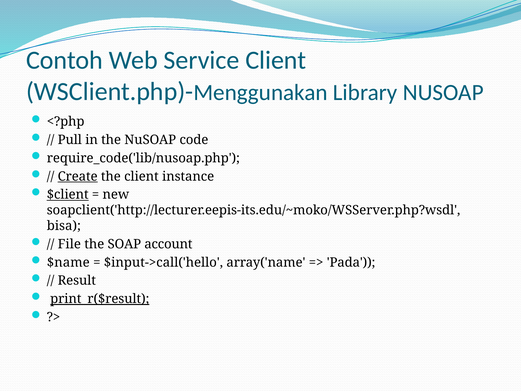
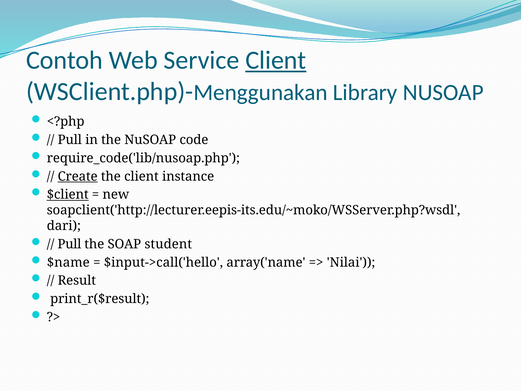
Client underline: none -> present (276, 60)
bisa: bisa -> dari (64, 226)
File: File -> Pull (69, 244)
account: account -> student (168, 244)
Pada: Pada -> Nilai (351, 262)
print_r($result underline: present -> none (100, 299)
